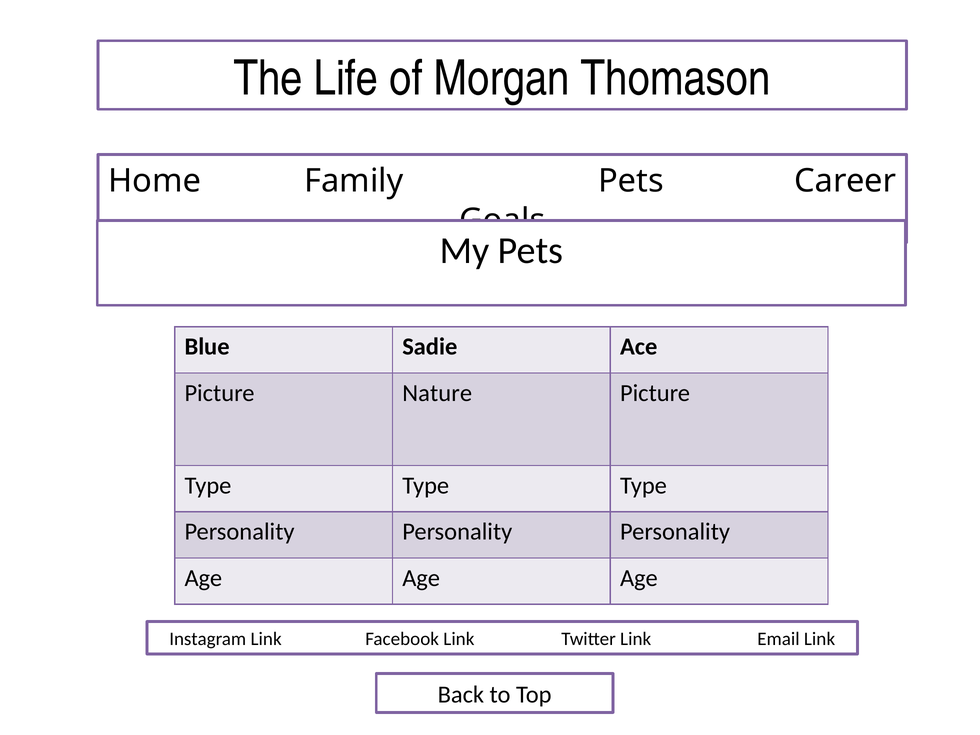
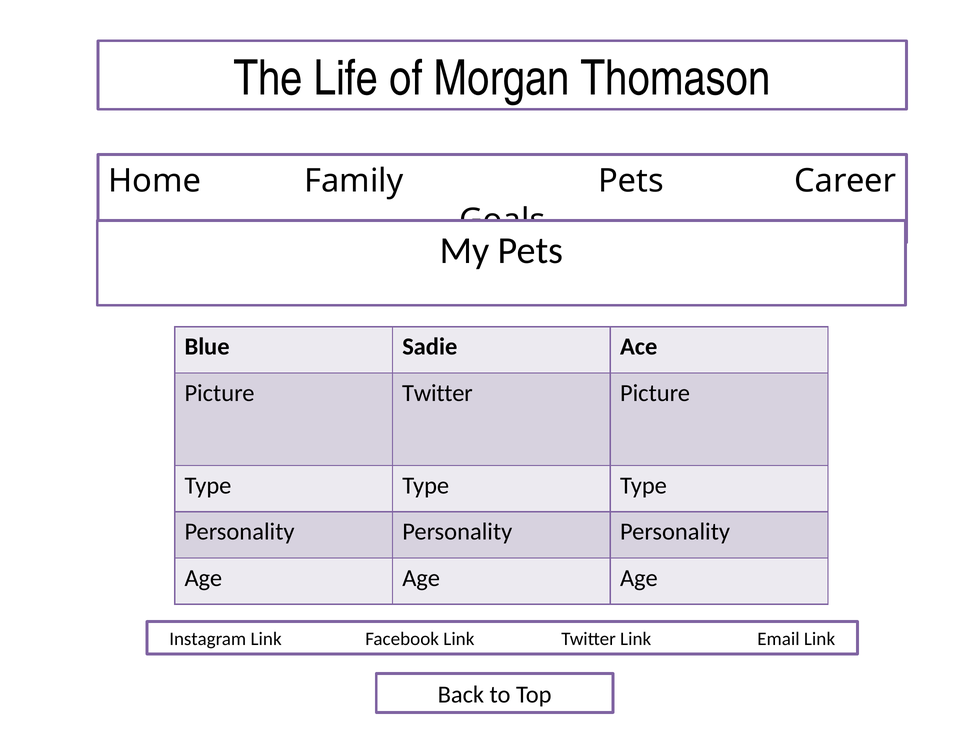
Picture Nature: Nature -> Twitter (437, 393)
